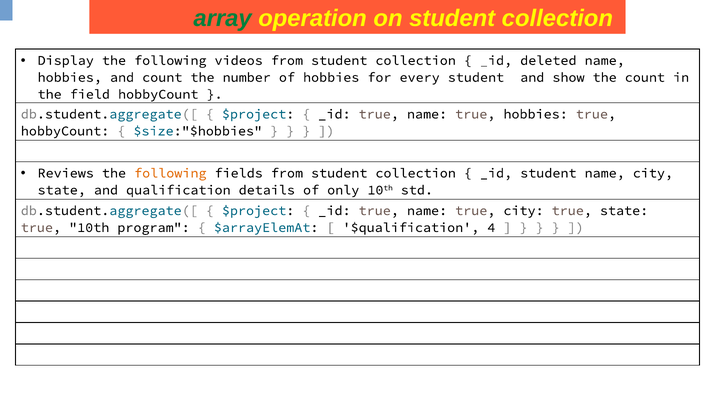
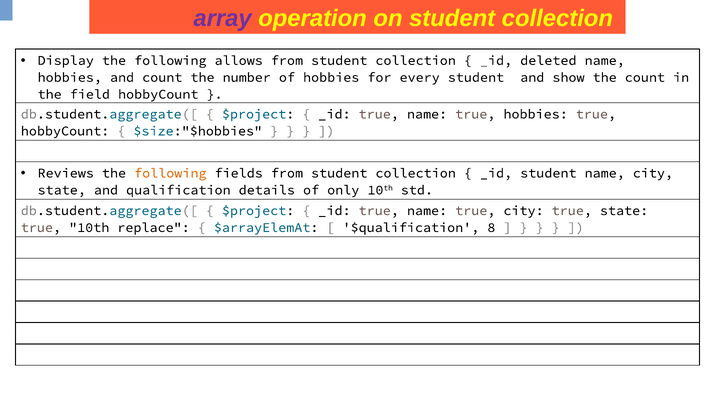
array colour: green -> purple (223, 19)
videos: videos -> allows (239, 60)
program: program -> replace (154, 228)
4: 4 -> 8 (491, 228)
